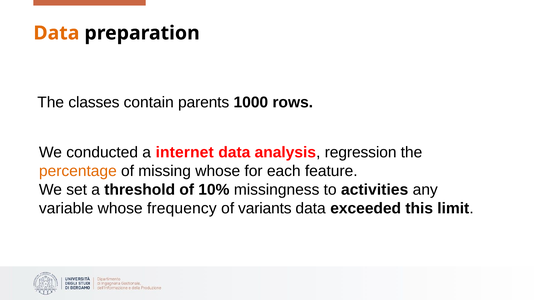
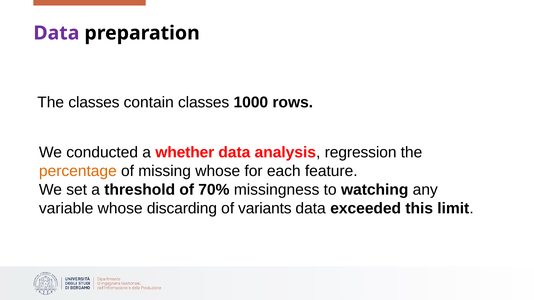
Data colour: orange -> purple (56, 33)
contain parents: parents -> classes (204, 103)
internet: internet -> whether (185, 153)
10%: 10% -> 70% (214, 190)
activities: activities -> watching (375, 190)
frequency: frequency -> discarding (182, 209)
